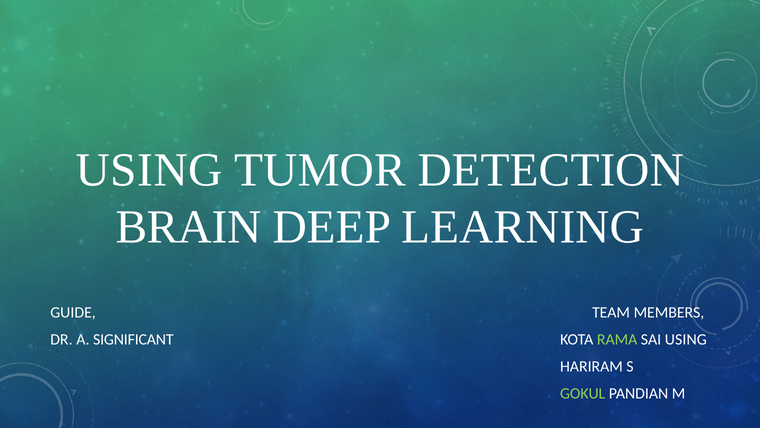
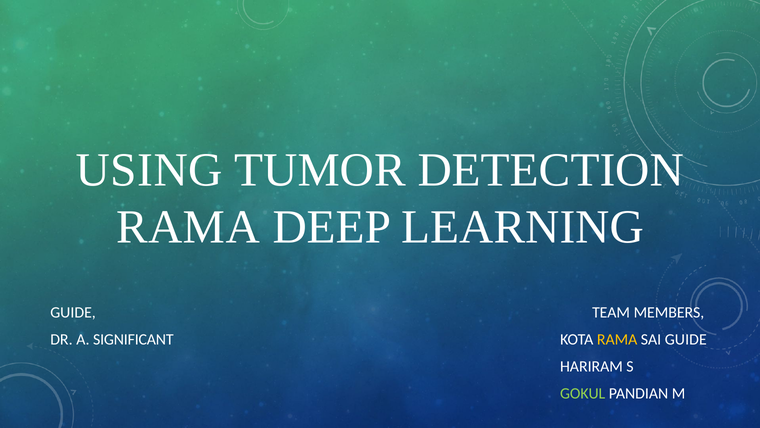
BRAIN: BRAIN -> RAMA (188, 227)
RAMA colour: light green -> yellow (617, 339)
SAI USING: USING -> GUIDE (686, 339)
